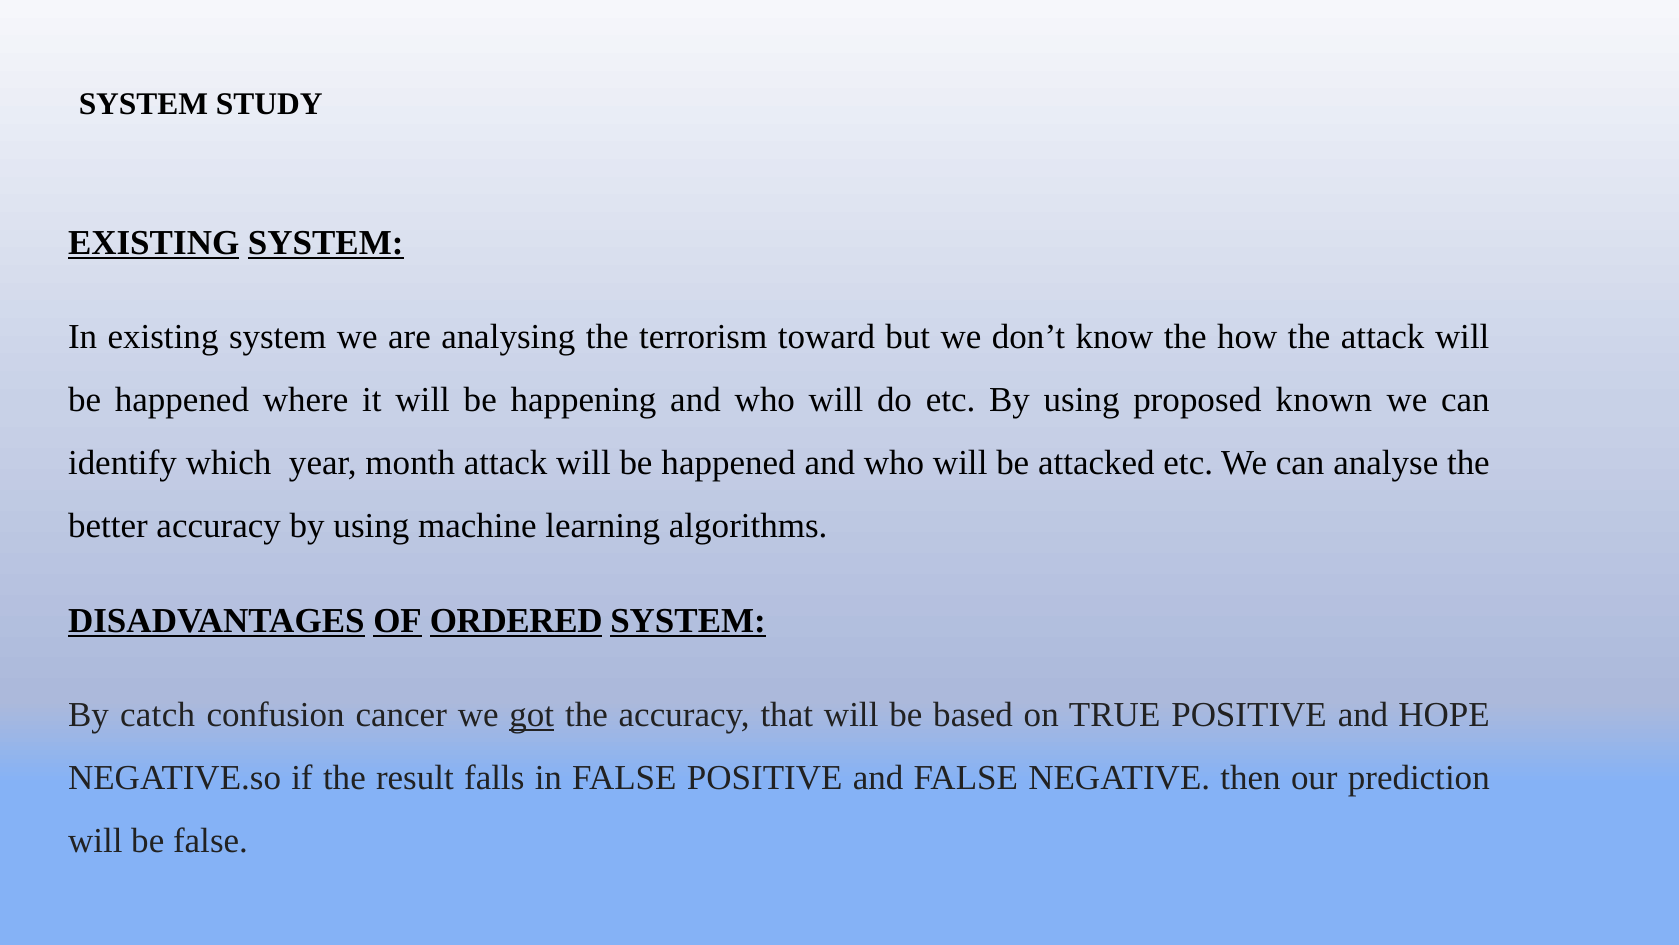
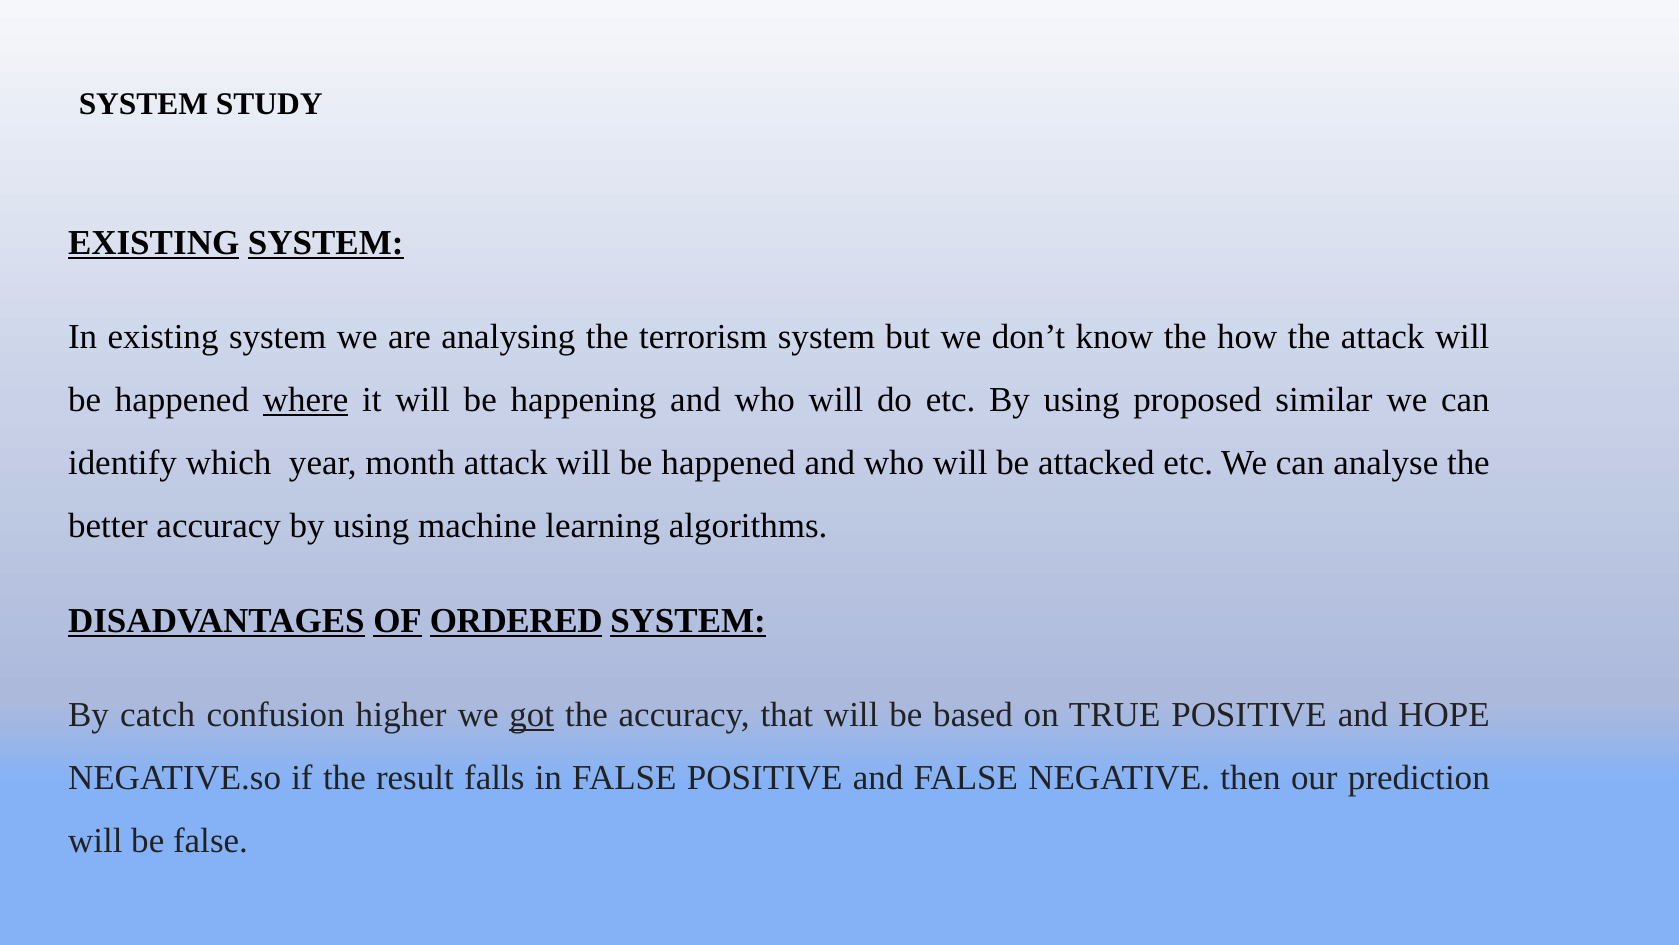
terrorism toward: toward -> system (826, 337)
where underline: none -> present (306, 400)
known: known -> similar (1324, 400)
cancer: cancer -> higher (401, 715)
